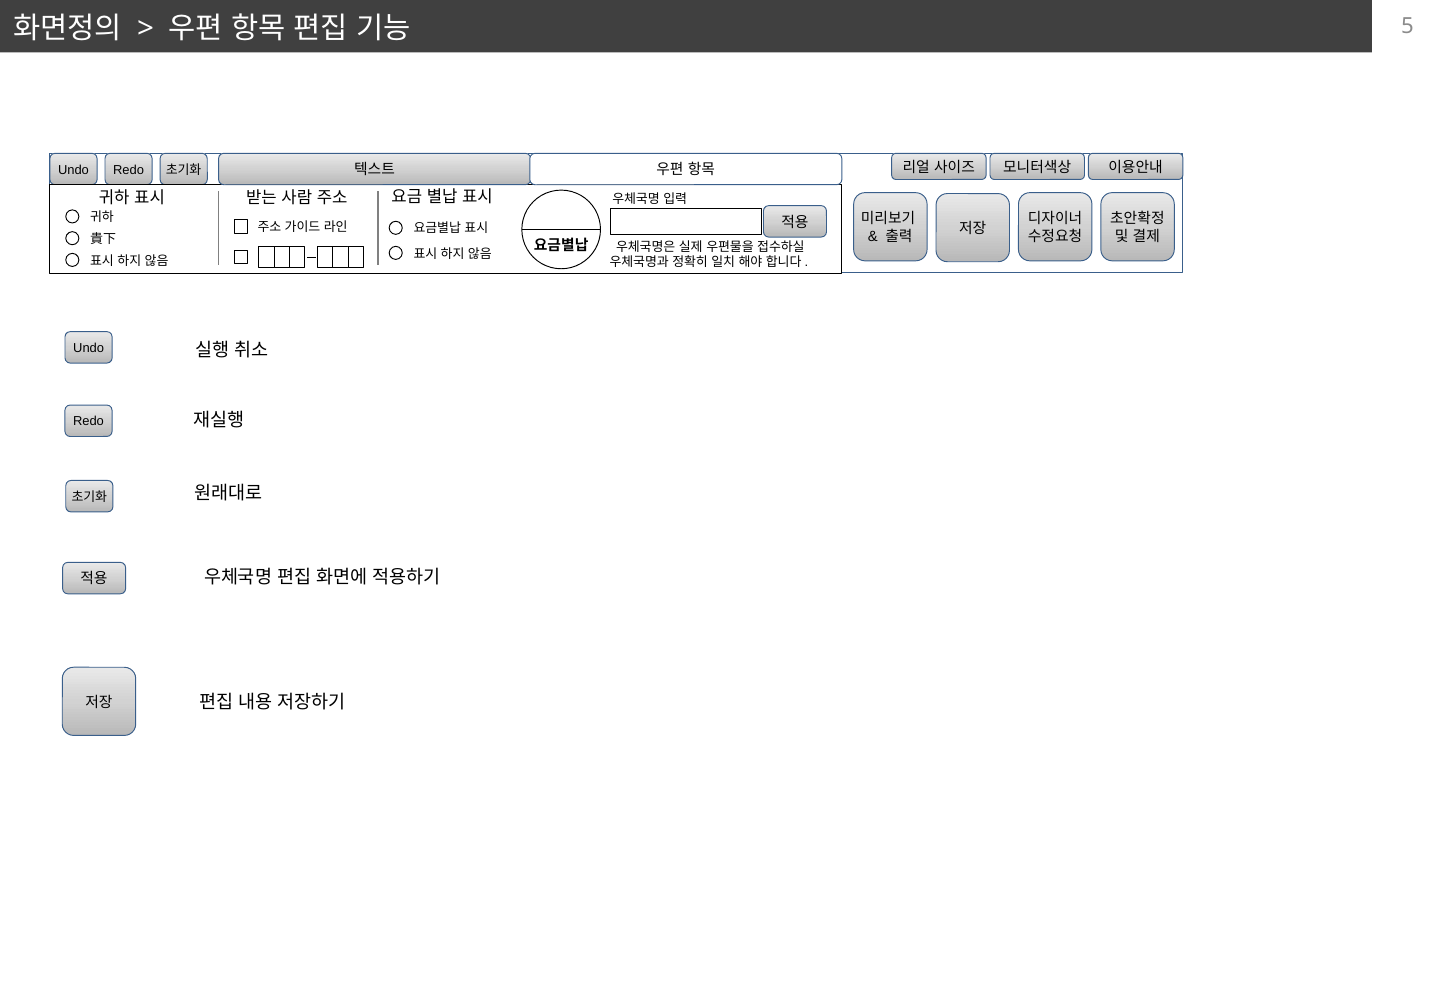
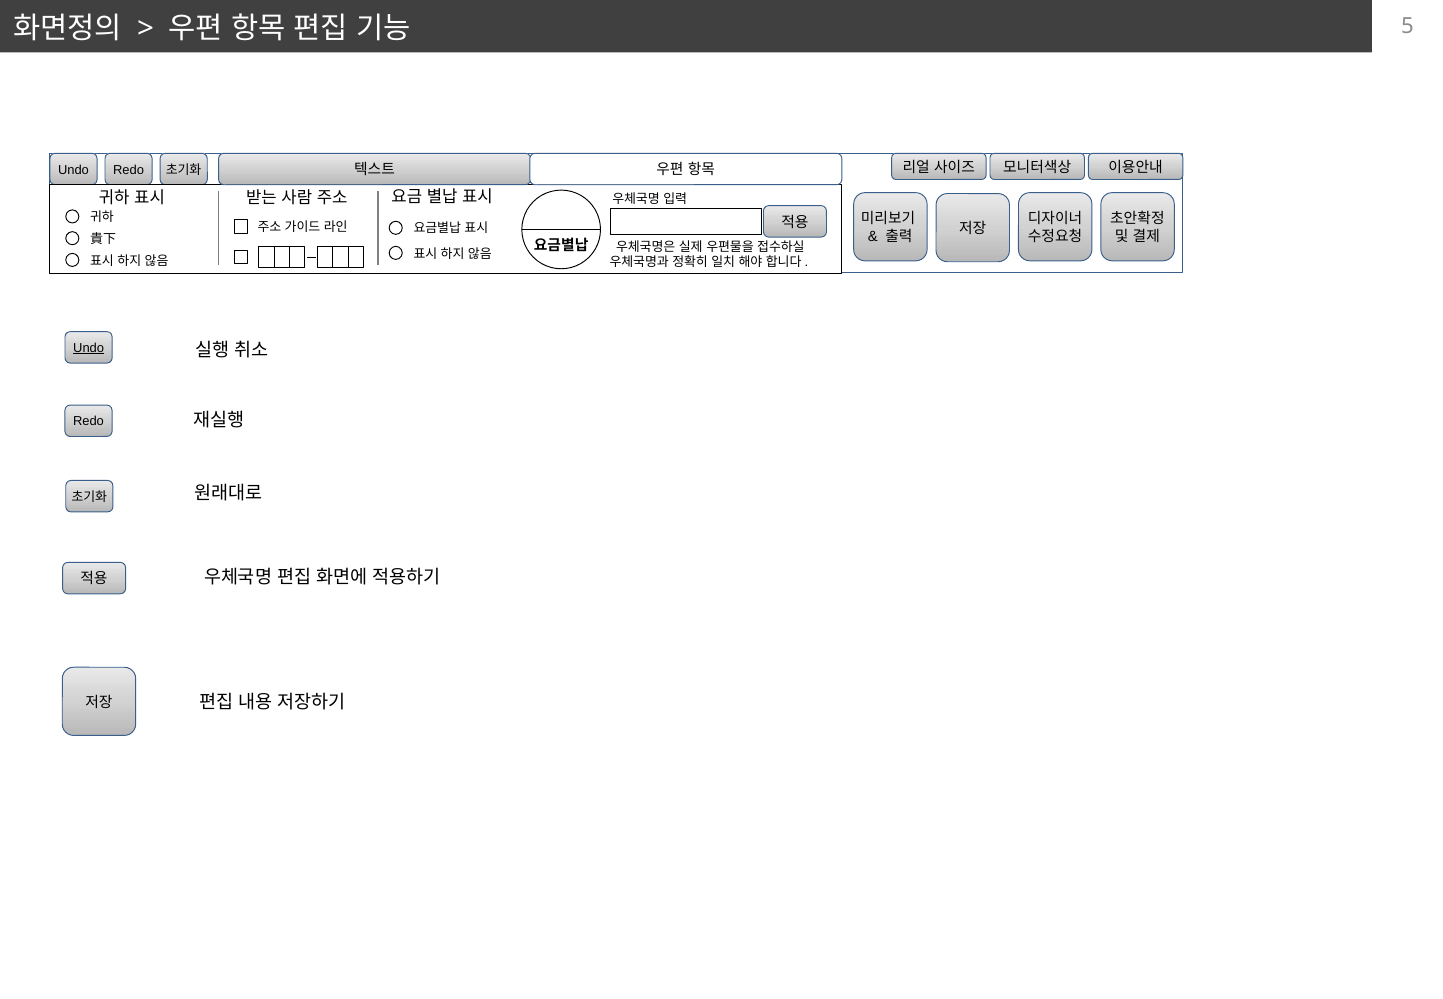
Undo underline: none -> present (89, 348)
